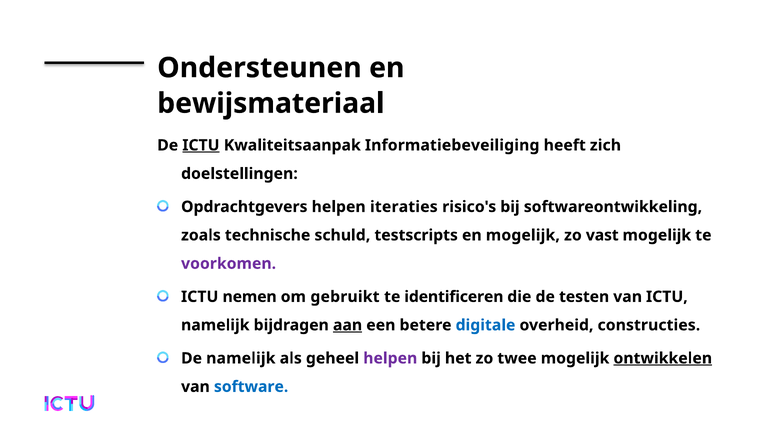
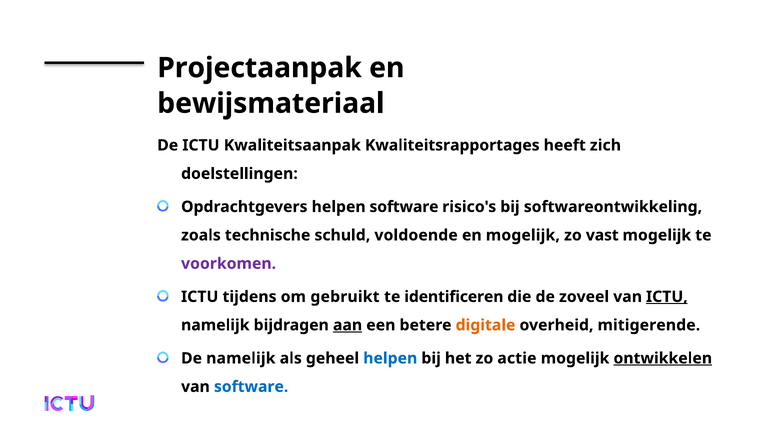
Ondersteunen: Ondersteunen -> Projectaanpak (260, 68)
ICTU underline: present -> none (201, 145)
Informatiebeveiliging: Informatiebeveiliging -> Kwaliteitsrapportages (452, 145)
helpen iteraties: iteraties -> software (404, 207)
testscripts: testscripts -> voldoende (416, 235)
nemen: nemen -> tijdens (250, 297)
testen: testen -> zoveel (584, 297)
ICTU underline: none -> present (667, 297)
digitale colour: blue -> orange (485, 325)
constructies: constructies -> mitigerende (649, 325)
helpen colour: purple -> blue (390, 358)
twee: twee -> actie (517, 358)
